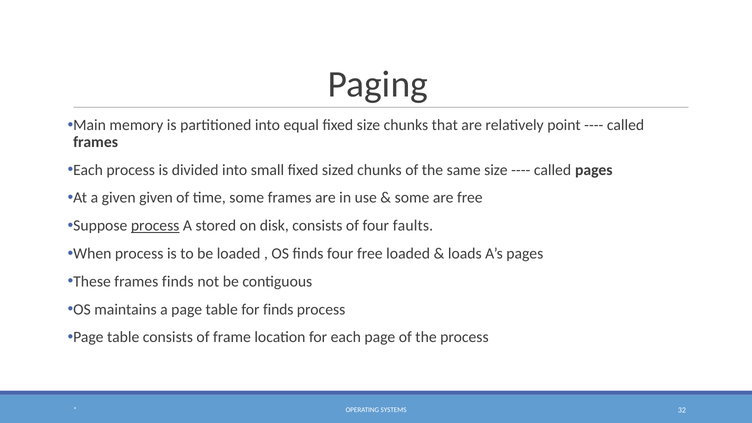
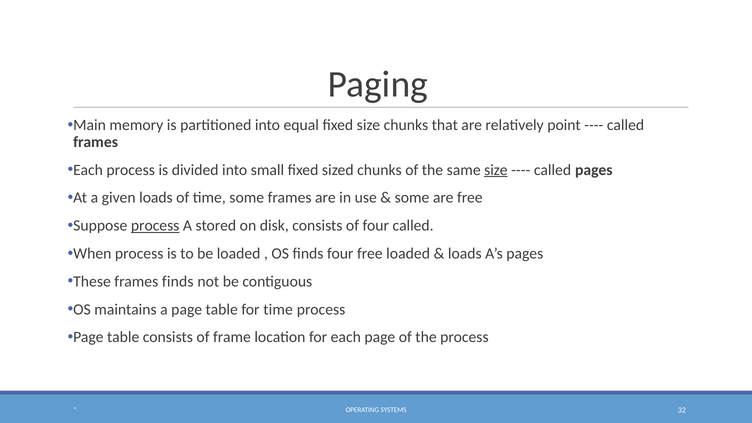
size underline: none -> present (496, 170)
given given: given -> loads (156, 198)
four faults: faults -> called (413, 226)
for finds: finds -> time (278, 309)
